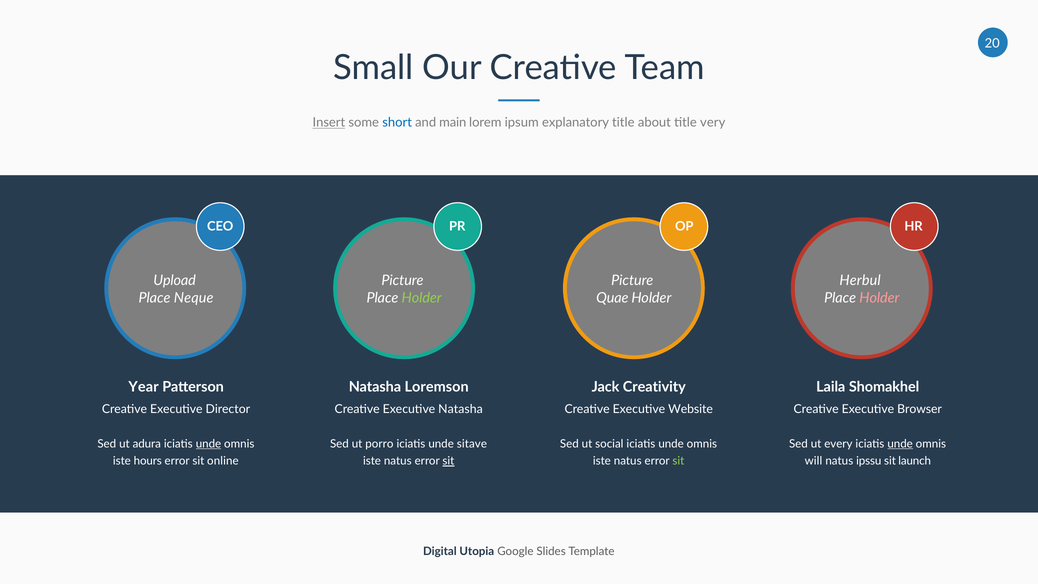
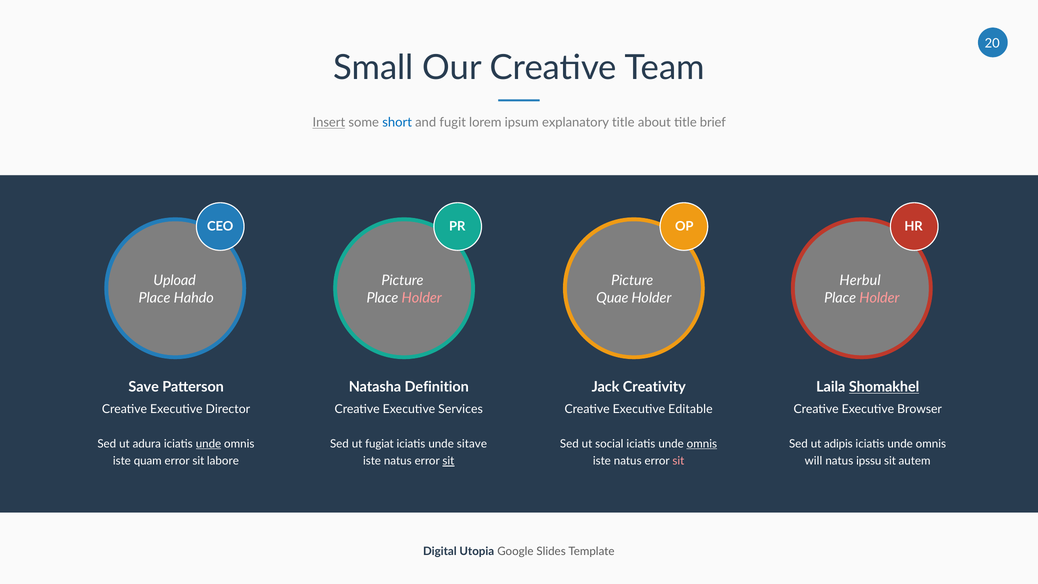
main: main -> fugit (453, 123)
very: very -> brief (713, 123)
Neque: Neque -> Hahdo (194, 298)
Holder colour: light green -> pink (422, 298)
Year: Year -> Save (144, 387)
Loremson: Loremson -> Definition (437, 387)
Shomakhel underline: none -> present (884, 387)
Executive Natasha: Natasha -> Services (461, 409)
Website: Website -> Editable (690, 409)
porro: porro -> fugiat (379, 444)
omnis underline: none -> present (702, 444)
every: every -> adipis (838, 444)
unde underline: present -> none (900, 444)
hours: hours -> quam (148, 461)
online: online -> labore (223, 461)
sit colour: light green -> pink (678, 461)
launch: launch -> autem (915, 461)
